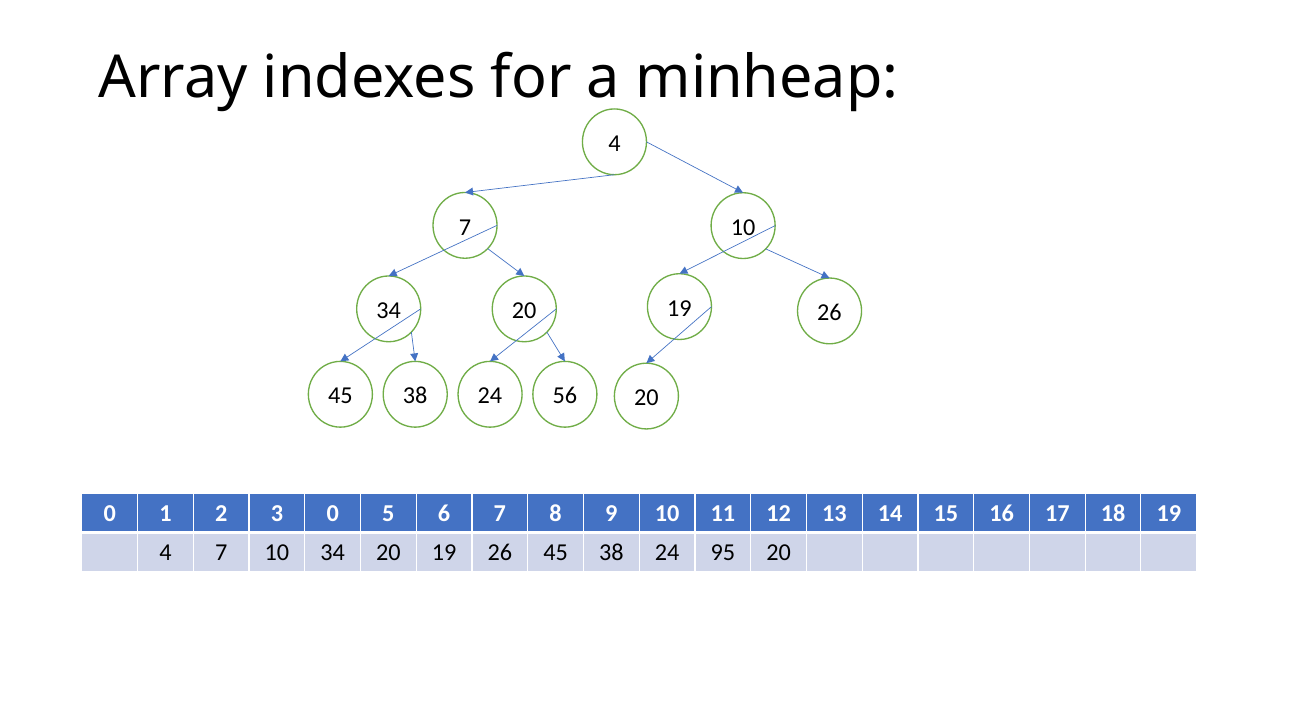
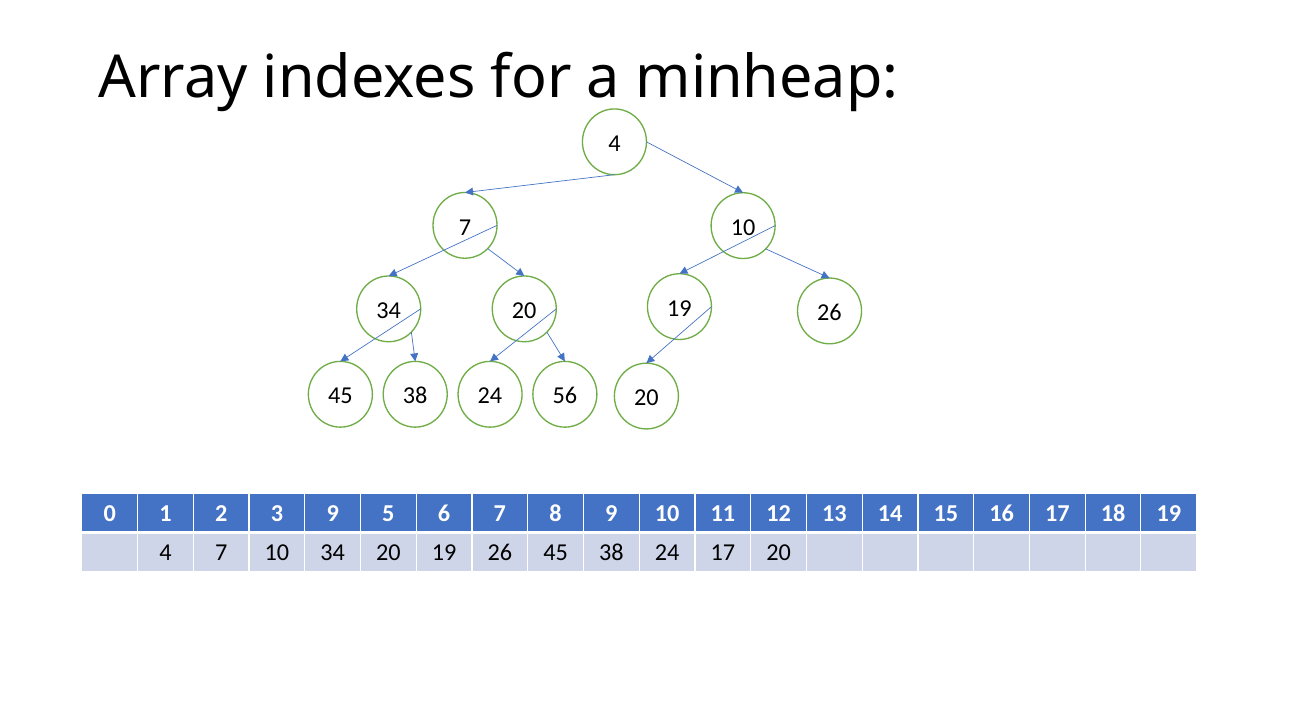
3 0: 0 -> 9 (333, 513)
24 95: 95 -> 17 (723, 553)
